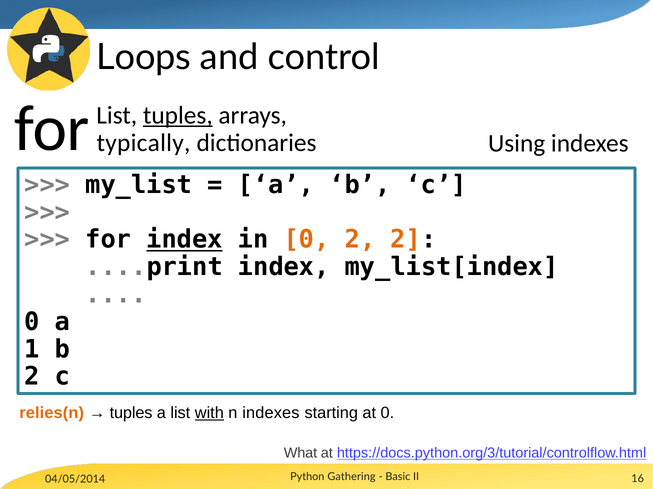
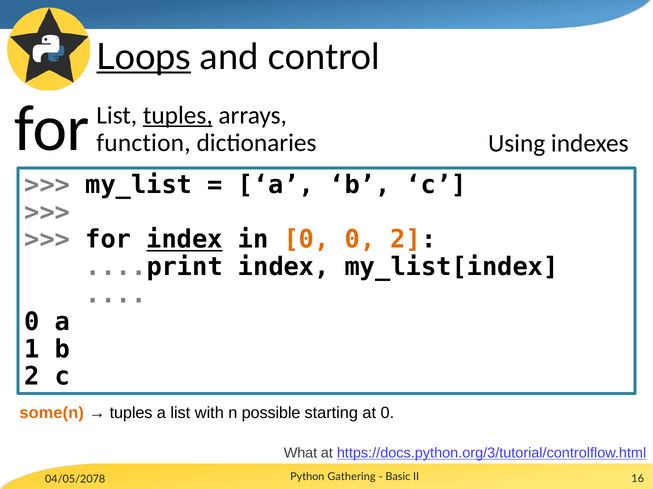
Loops underline: none -> present (144, 57)
typically: typically -> function (143, 143)
0 2: 2 -> 0 (360, 240)
relies(n: relies(n -> some(n (52, 413)
with underline: present -> none (209, 413)
n indexes: indexes -> possible (271, 413)
04/05/2014: 04/05/2014 -> 04/05/2078 (75, 480)
